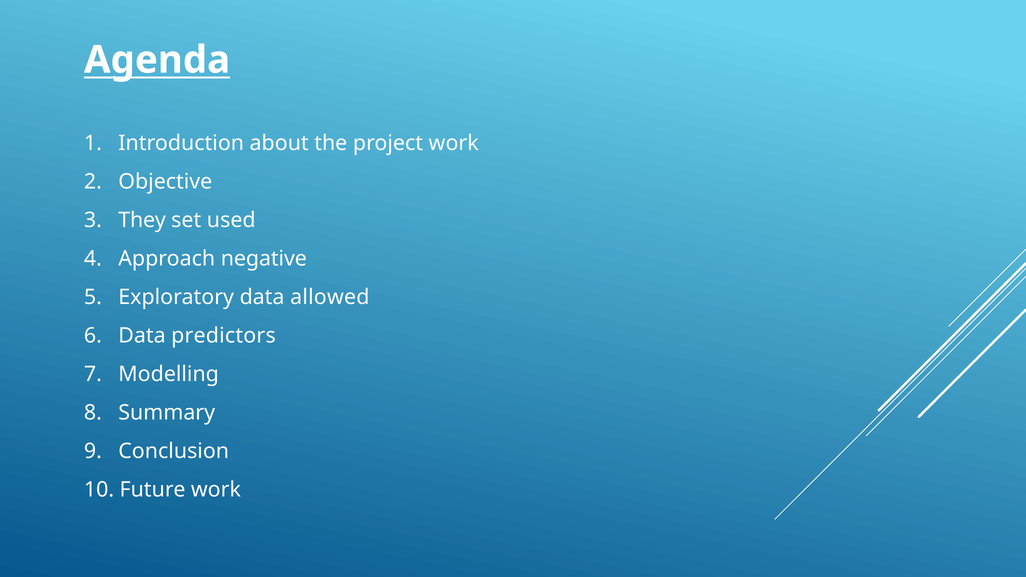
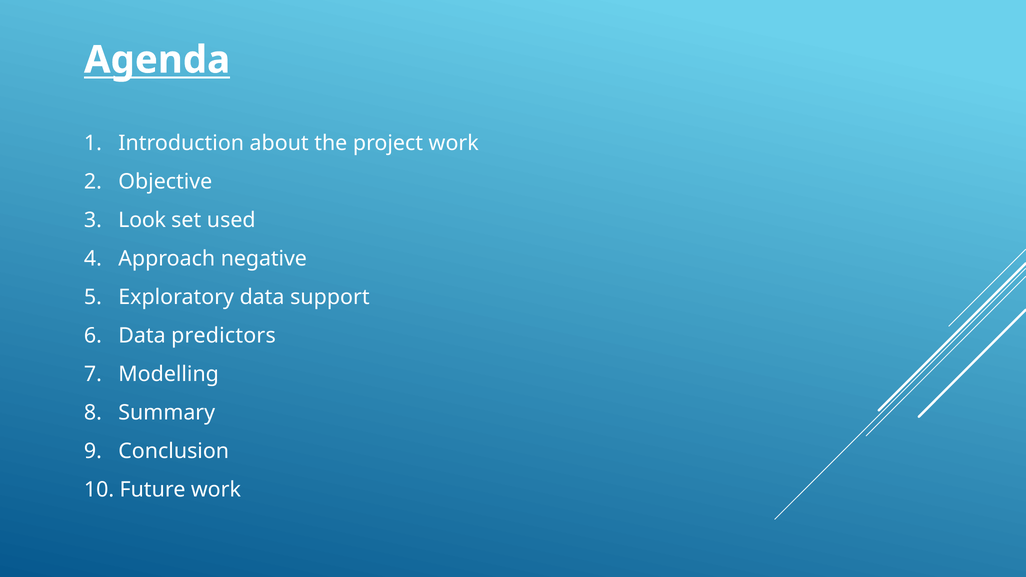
They: They -> Look (142, 220)
allowed: allowed -> support (330, 297)
